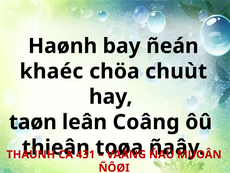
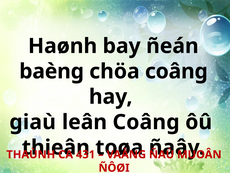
khaéc: khaéc -> baèng (52, 71)
chöa chuùt: chuùt -> coâng (176, 71)
taøn: taøn -> giaù (33, 122)
